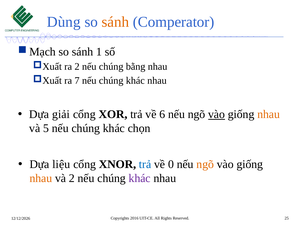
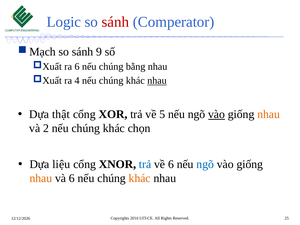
Dùng: Dùng -> Logic (64, 22)
sánh colour: orange -> red (115, 22)
1: 1 -> 9 (99, 52)
ra 2: 2 -> 6 (77, 67)
7: 7 -> 4 (77, 81)
nhau underline: none -> present (157, 81)
giải: giải -> thật (61, 114)
6: 6 -> 5 (162, 114)
5: 5 -> 2 (46, 128)
về 0: 0 -> 6 (171, 164)
ngõ colour: orange -> blue (205, 164)
và 2: 2 -> 6 (72, 178)
khác colour: purple -> orange (140, 178)
